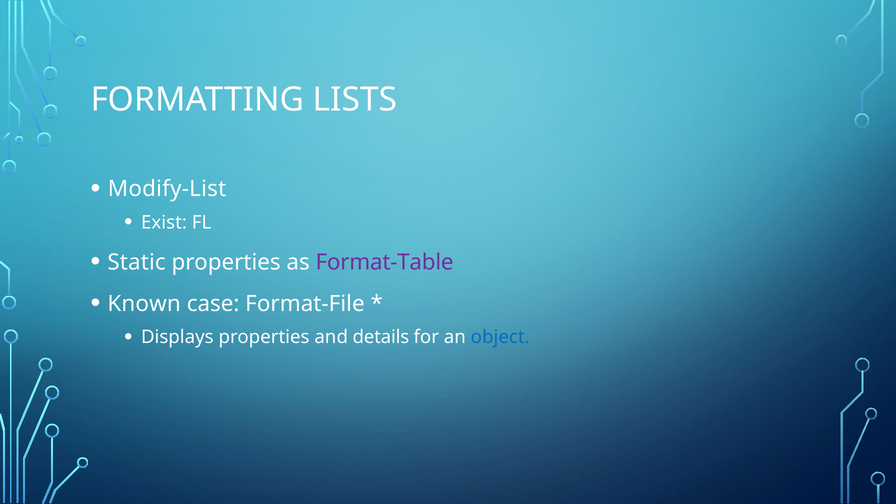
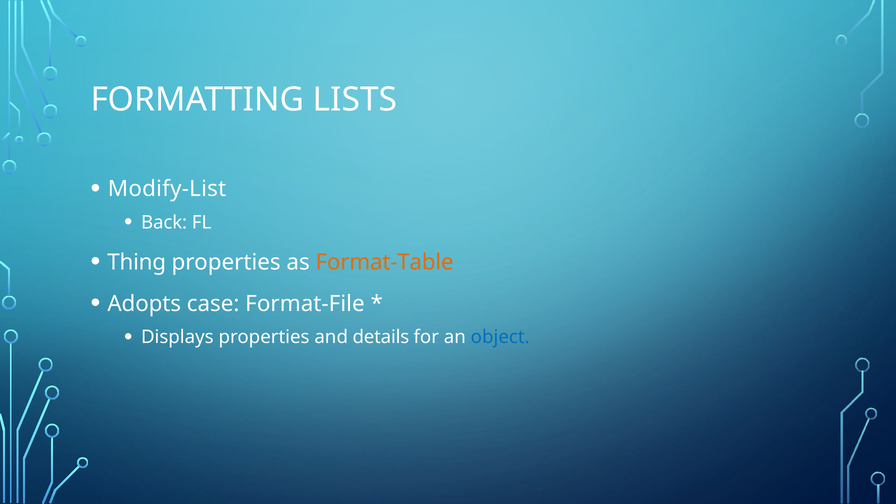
Exist: Exist -> Back (164, 223)
Static: Static -> Thing (137, 262)
Format-Table colour: purple -> orange (385, 262)
Known: Known -> Adopts (144, 304)
